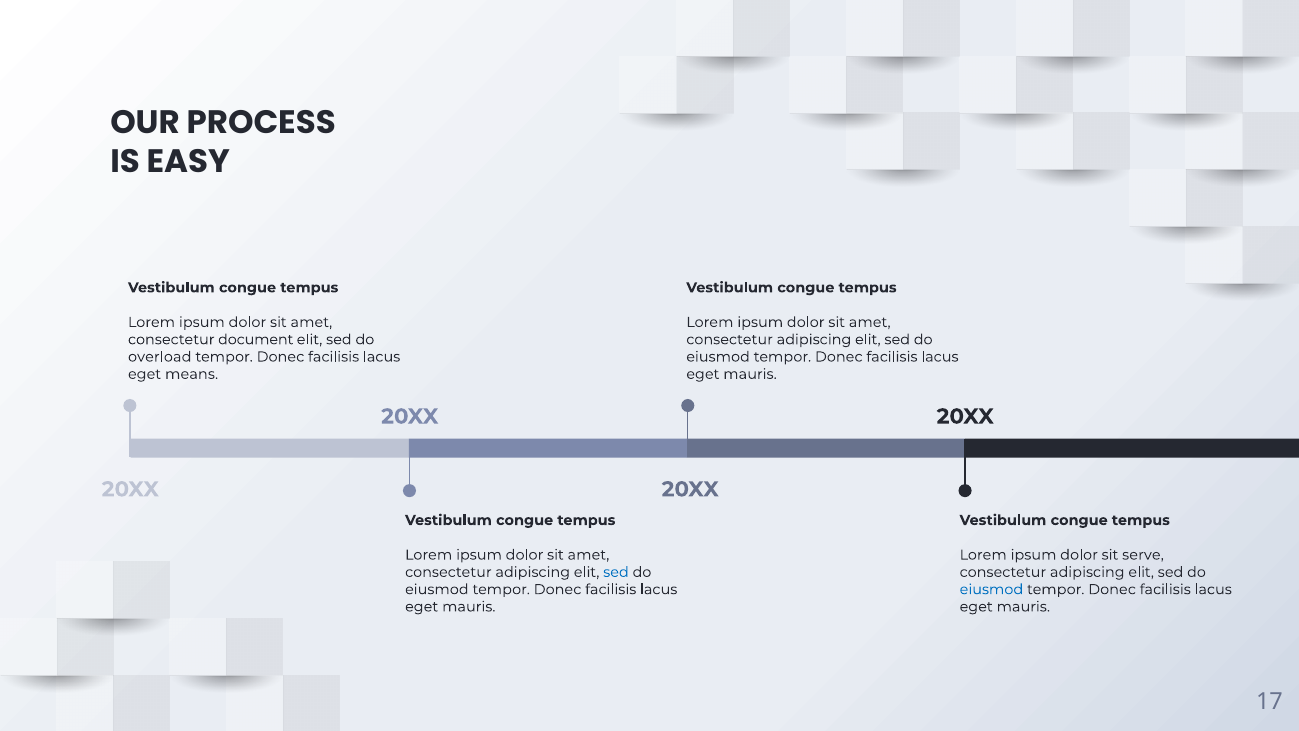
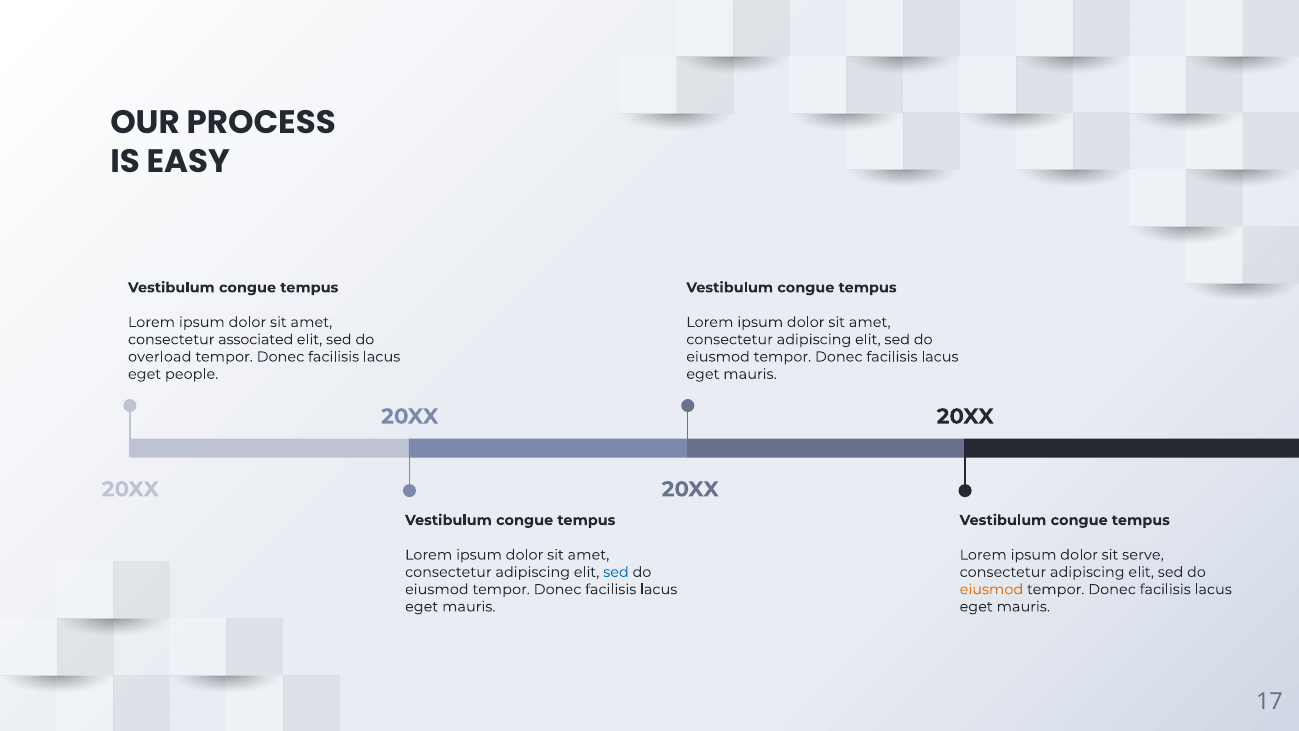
document: document -> associated (256, 339)
means: means -> people (192, 374)
eiusmod colour: blue -> orange (991, 589)
